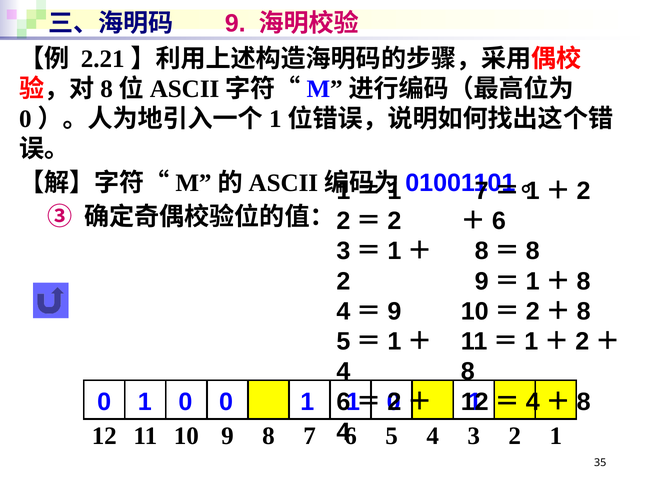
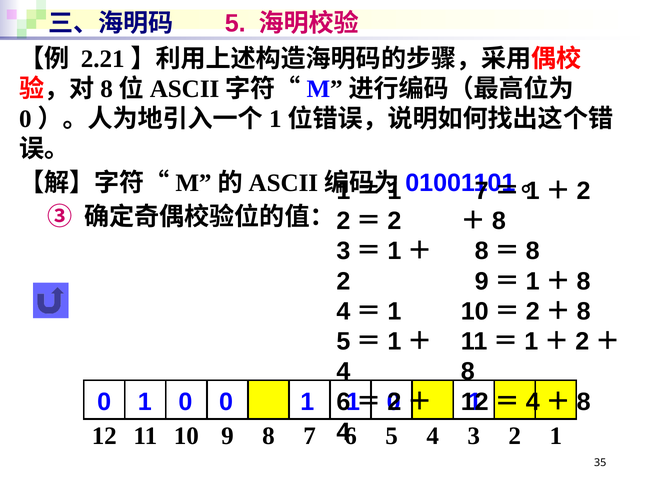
9: 9 -> 5 (235, 23)
6: 6 -> 8 (499, 221)
9: 9 -> 1 (394, 311)
